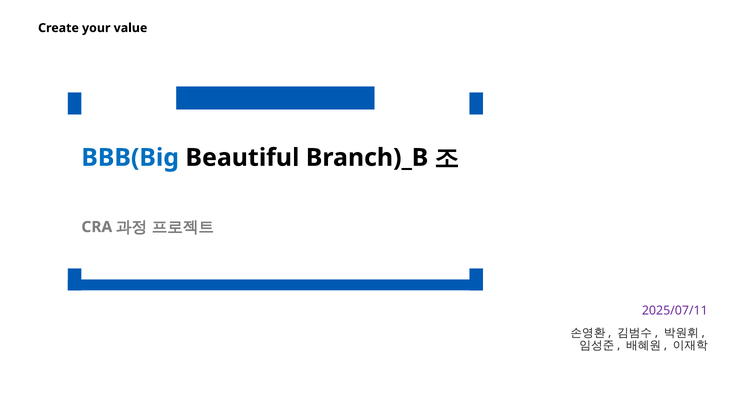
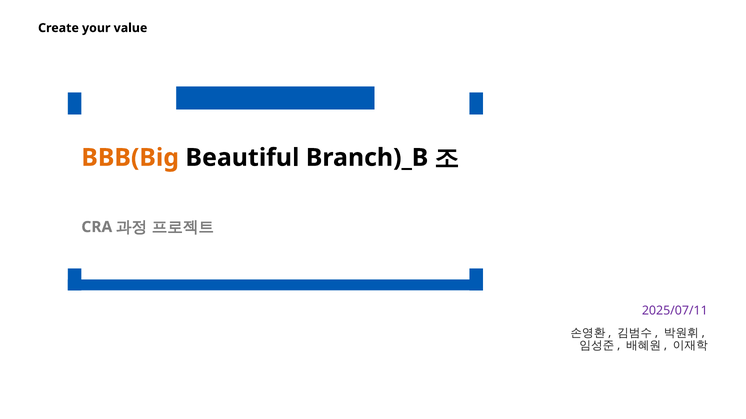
BBB(Big colour: blue -> orange (130, 158)
